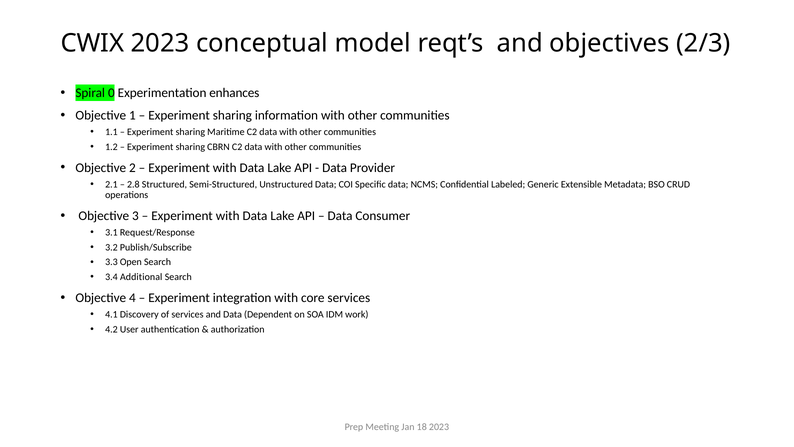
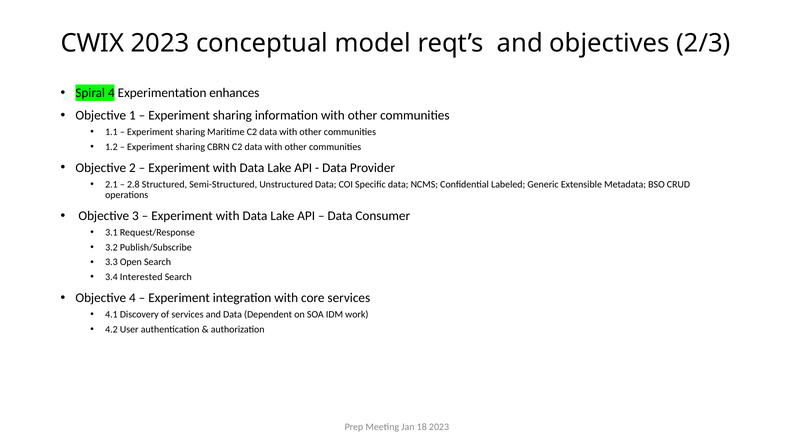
Spiral 0: 0 -> 4 (111, 93)
Additional: Additional -> Interested (141, 277)
